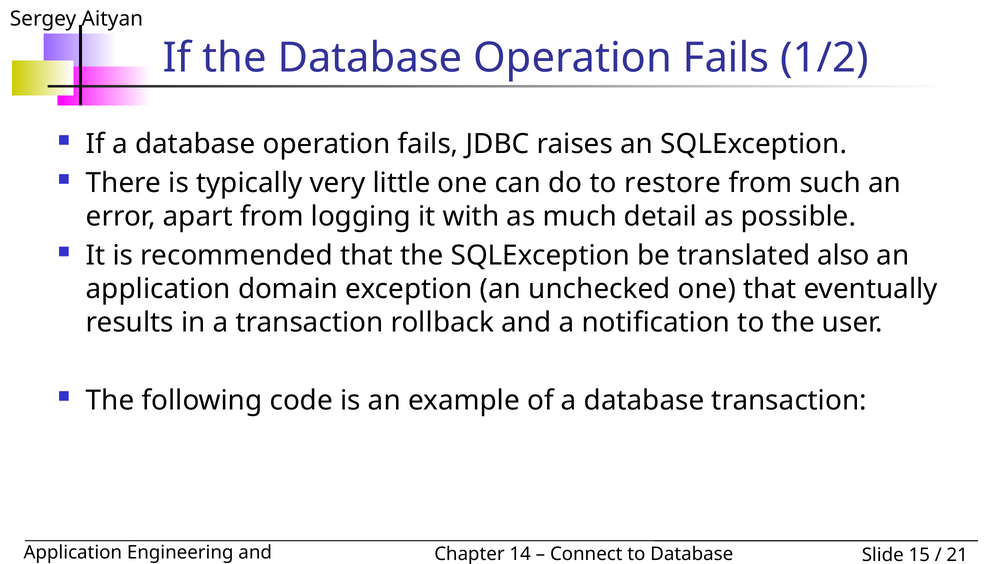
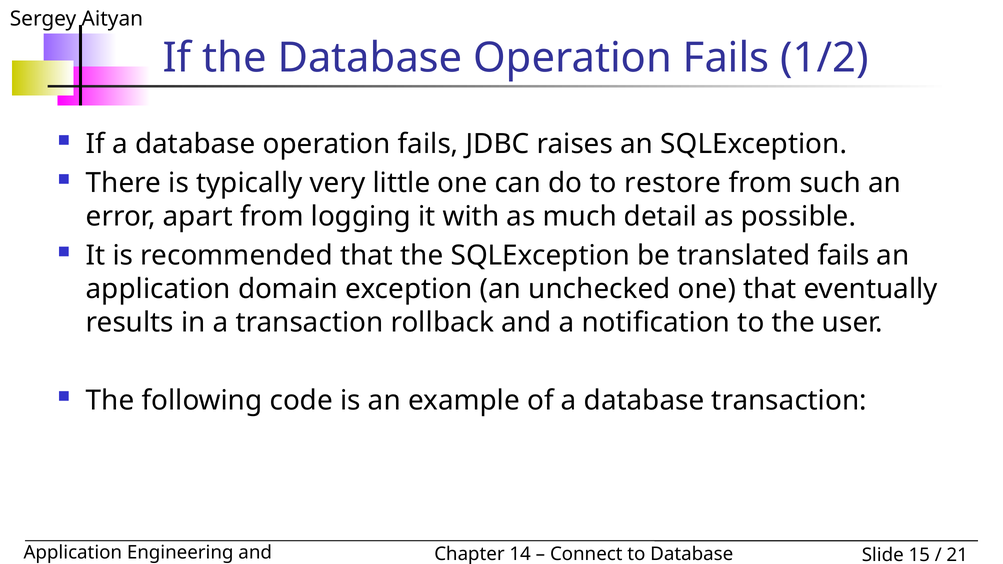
translated also: also -> fails (844, 256)
